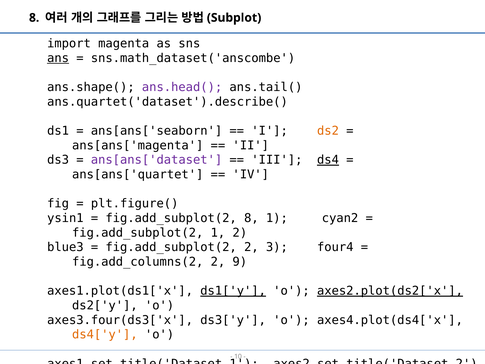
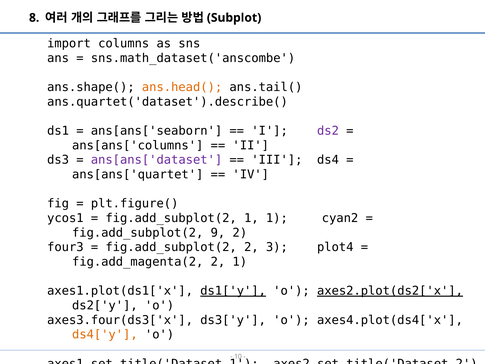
magenta: magenta -> columns (124, 43)
ans underline: present -> none (58, 58)
ans.head( colour: purple -> orange (182, 87)
ds2 colour: orange -> purple (328, 131)
ans[ans['magenta: ans[ans['magenta -> ans[ans['columns (138, 145)
ds4 underline: present -> none (328, 160)
ysin1: ysin1 -> ycos1 (65, 218)
fig.add_subplot(2 8: 8 -> 1 (251, 218)
fig.add_subplot(2 1: 1 -> 9 (218, 233)
blue3: blue3 -> four3 (65, 247)
four4: four4 -> plot4 (335, 247)
fig.add_columns(2: fig.add_columns(2 -> fig.add_magenta(2 (138, 262)
2 9: 9 -> 1 (240, 262)
